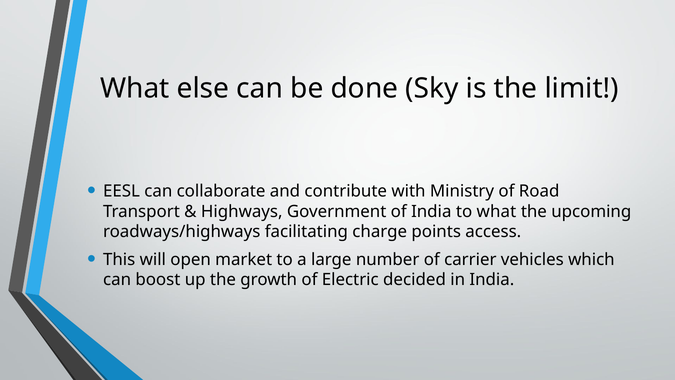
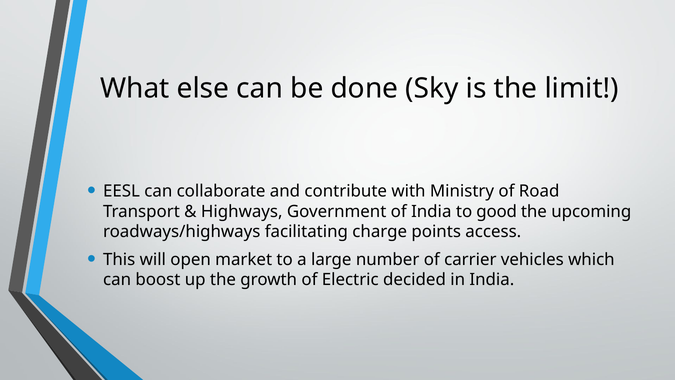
to what: what -> good (497, 211)
